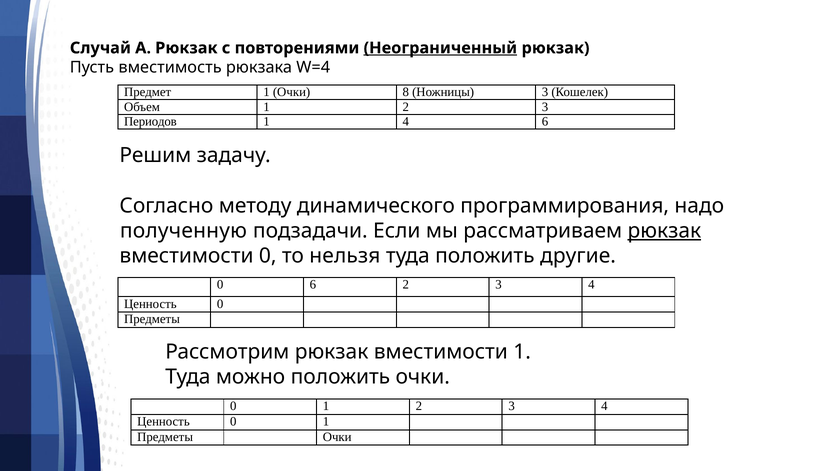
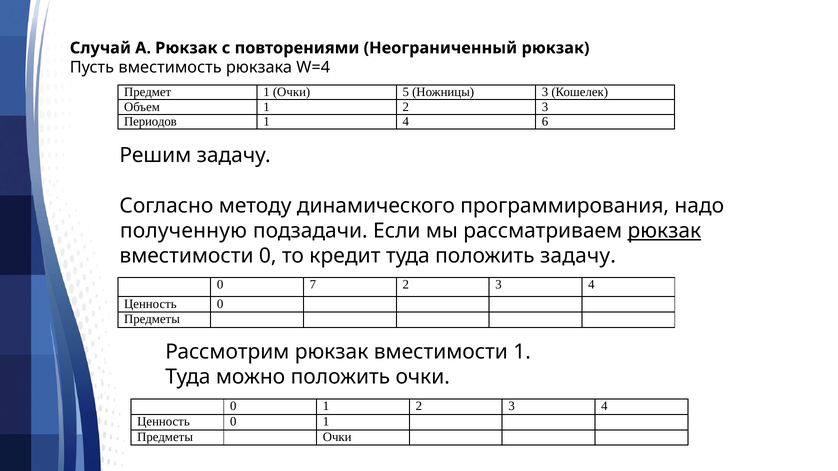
Неограниченный underline: present -> none (440, 48)
8: 8 -> 5 (406, 92)
нельзя: нельзя -> кредит (345, 256)
положить другие: другие -> задачу (578, 256)
0 6: 6 -> 7 (313, 285)
